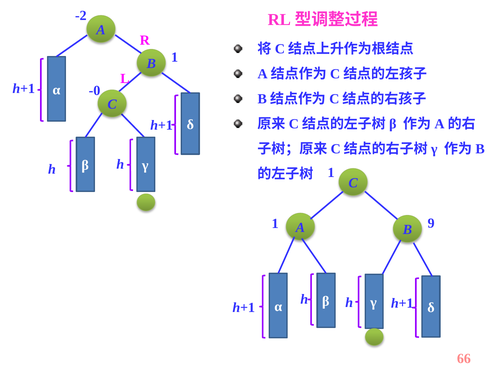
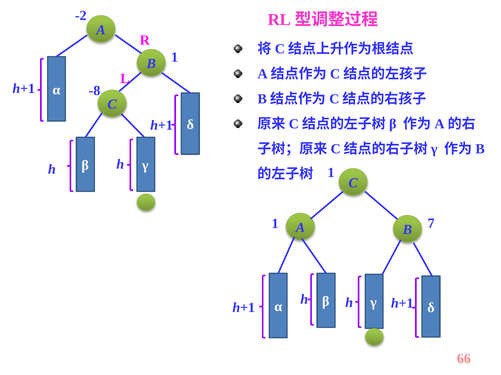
-0: -0 -> -8 (95, 91)
9: 9 -> 7 (431, 224)
